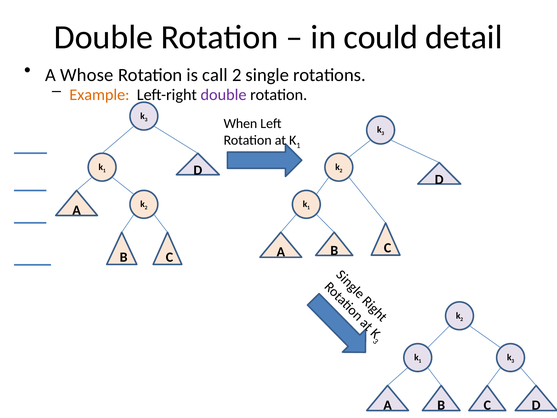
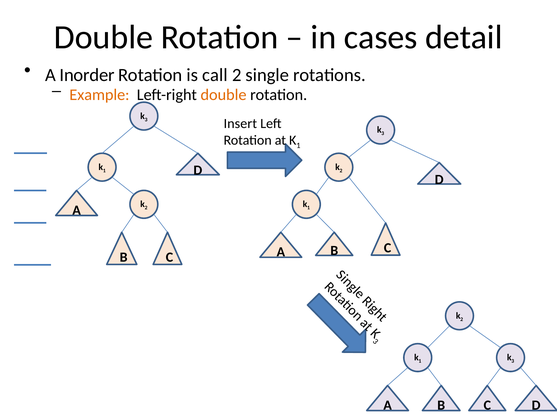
could: could -> cases (381, 37)
Whose: Whose -> Inorder (87, 75)
double colour: purple -> orange (224, 95)
When: When -> Insert (240, 123)
